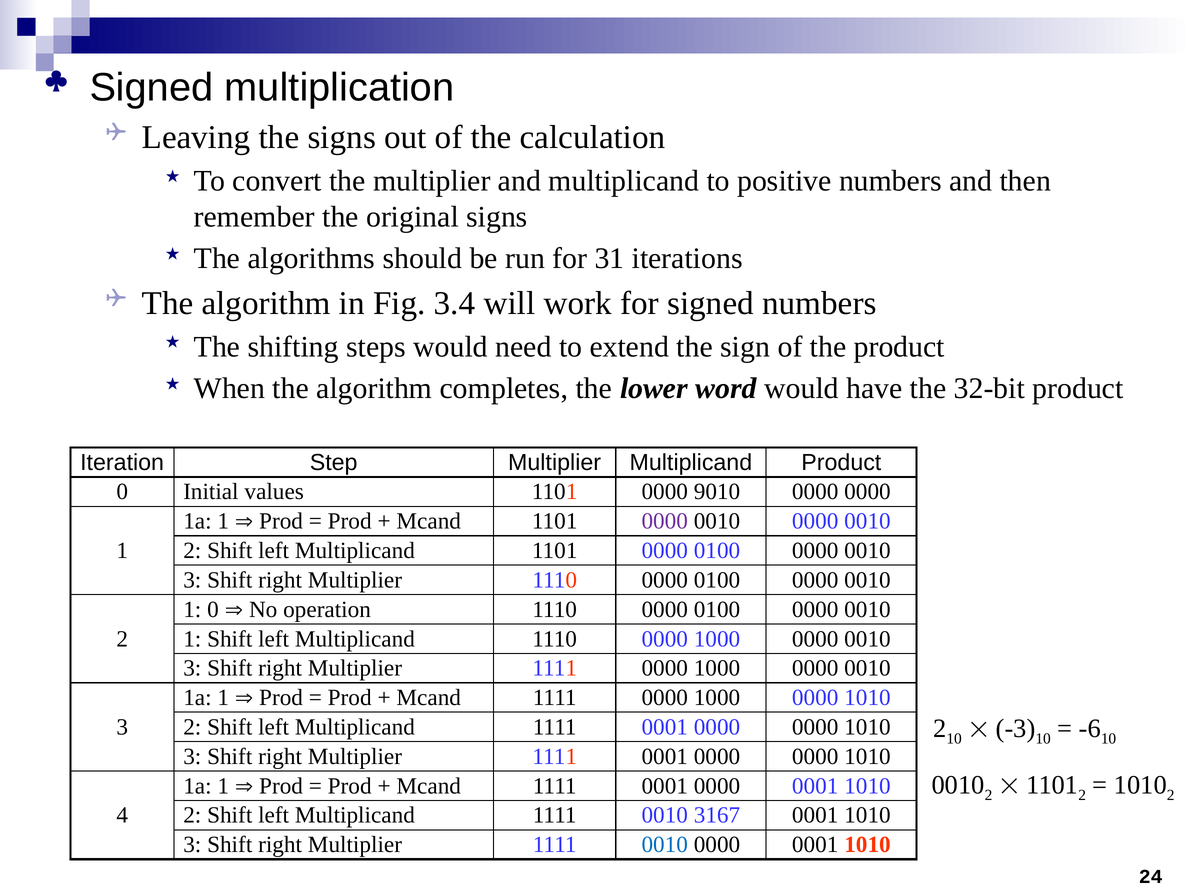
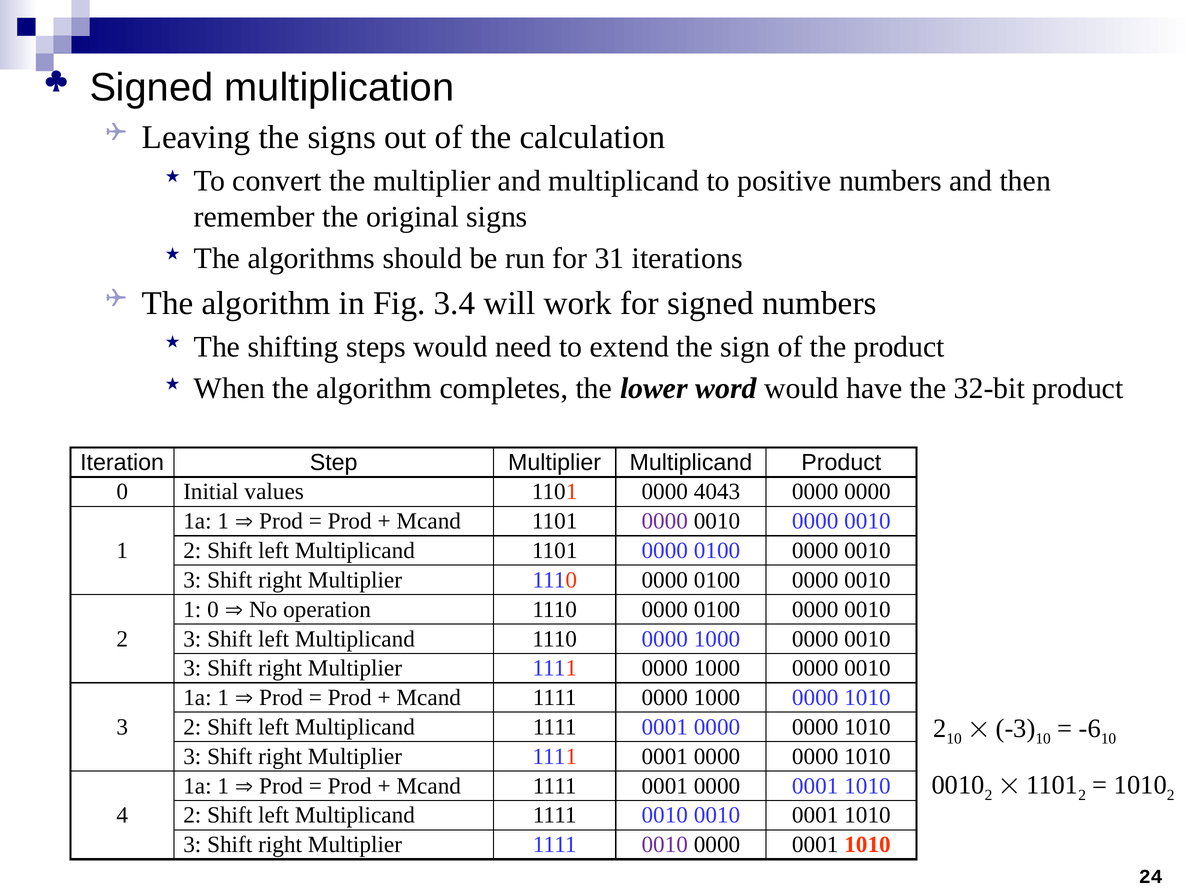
9010: 9010 -> 4043 (717, 492)
1: 1 -> 3 (192, 639)
0010 3167: 3167 -> 0010 (717, 816)
0010 colour: blue -> purple (665, 845)
